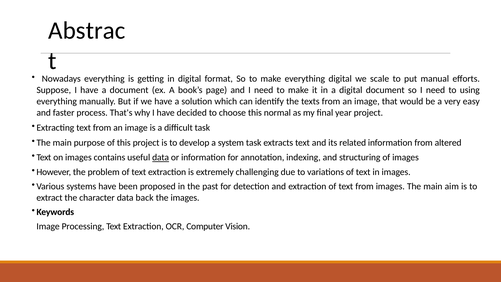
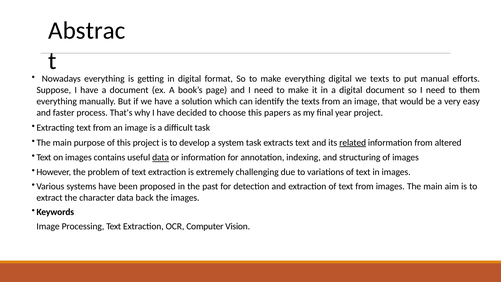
we scale: scale -> texts (380, 79)
using: using -> them (470, 90)
normal: normal -> papers (277, 113)
related underline: none -> present (353, 142)
